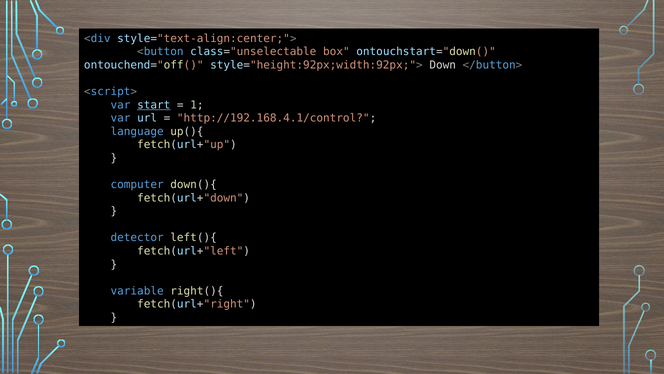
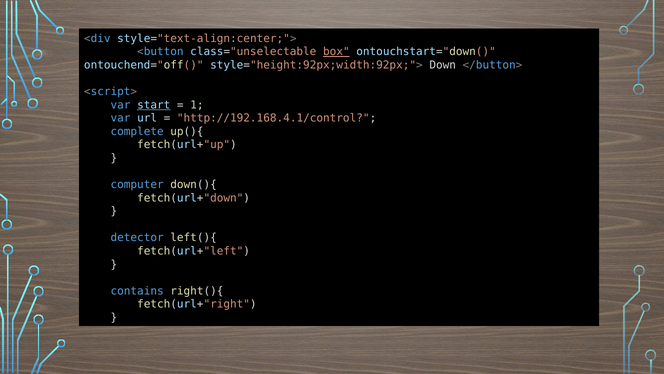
box underline: none -> present (336, 52)
language: language -> complete (137, 131)
variable: variable -> contains (137, 291)
